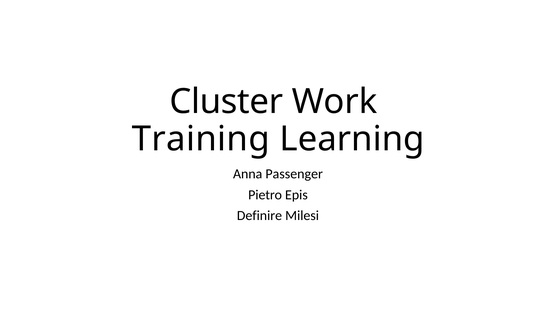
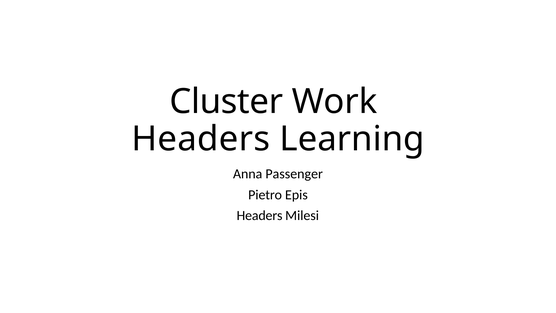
Training: Training -> Headers (201, 139)
Definire: Definire -> Headers (260, 215)
